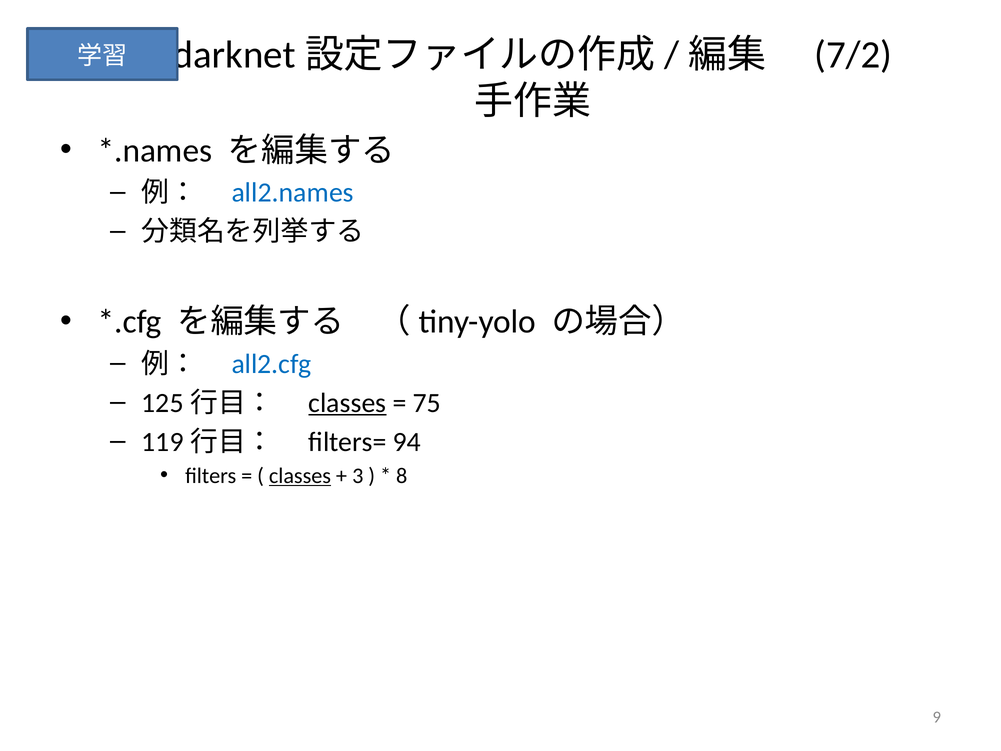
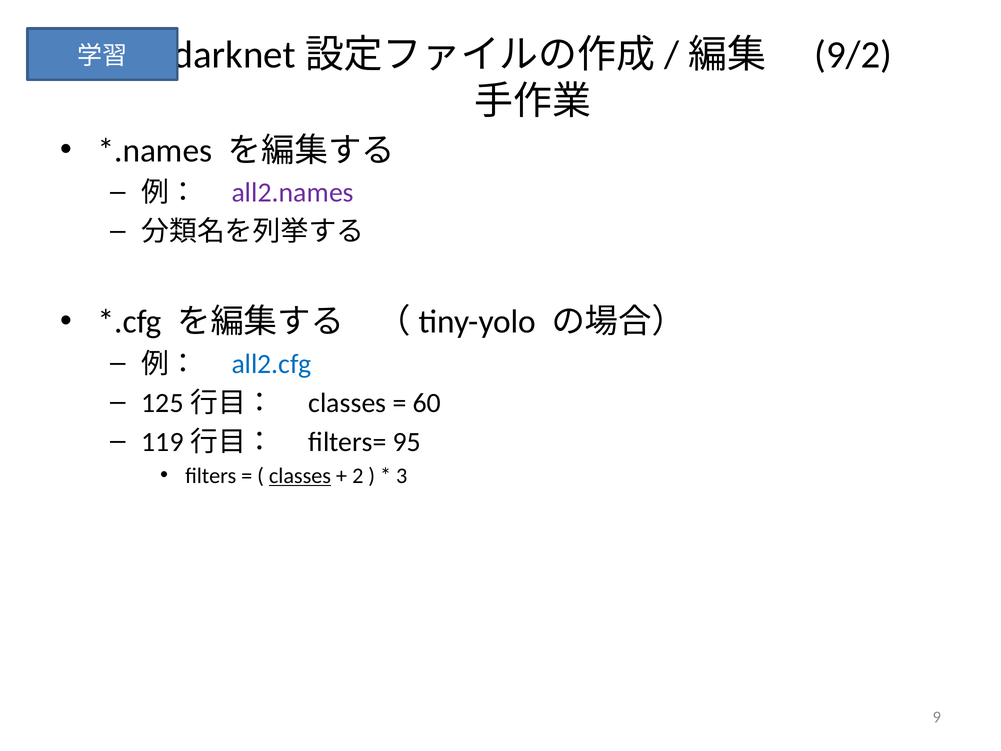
7/2: 7/2 -> 9/2 (853, 55)
all2.names colour: blue -> purple (293, 192)
classes underline: present -> none (347, 403)
75: 75 -> 60 (427, 403)
94: 94 -> 95 (407, 442)
3: 3 -> 2 (358, 476)
8: 8 -> 3 (402, 476)
